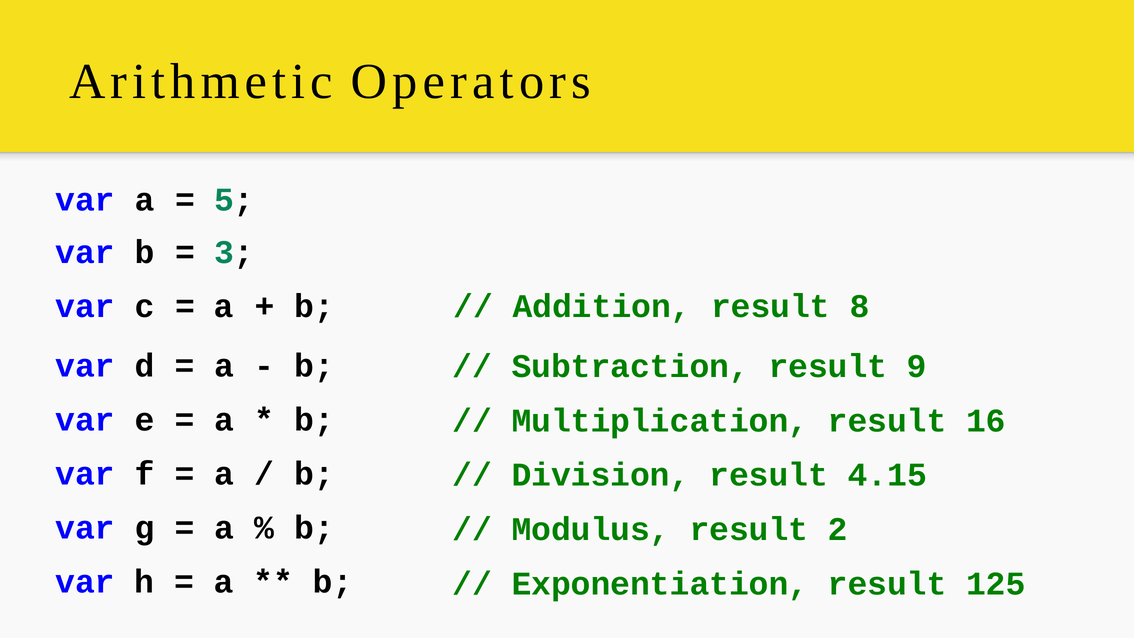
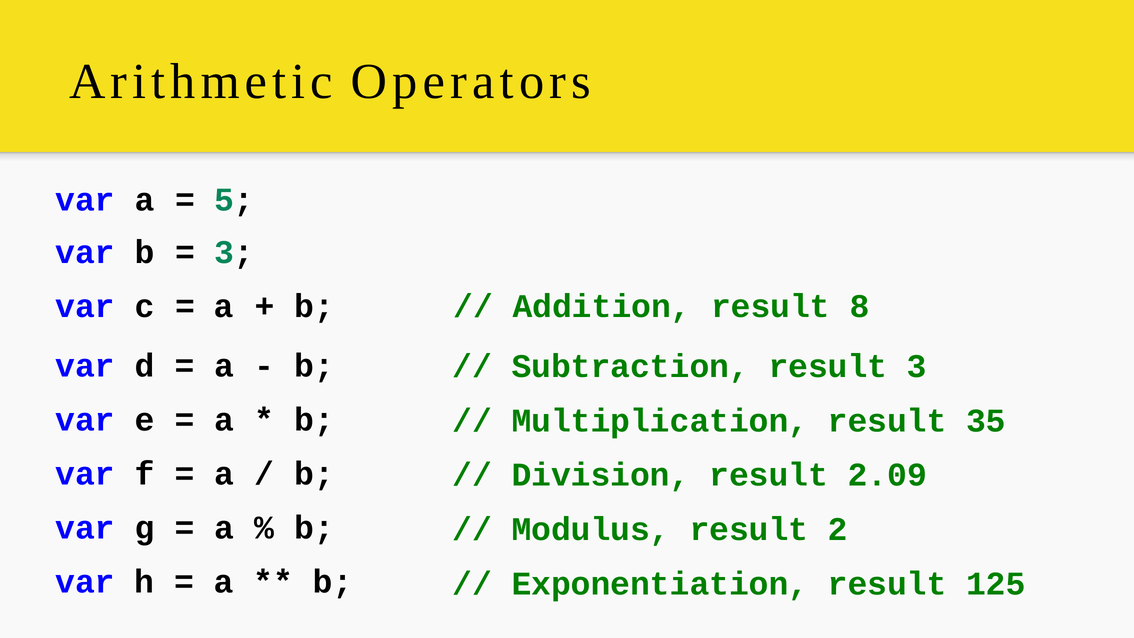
result 9: 9 -> 3 (917, 366)
16: 16 -> 35 (986, 421)
4.15: 4.15 -> 2.09 (887, 475)
